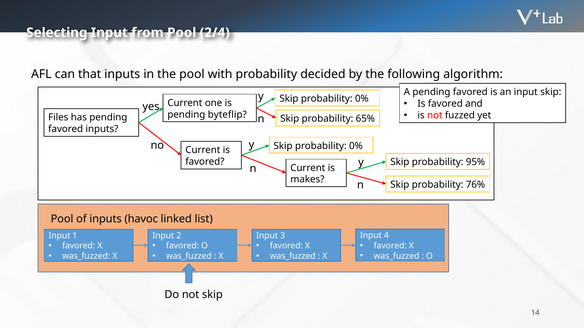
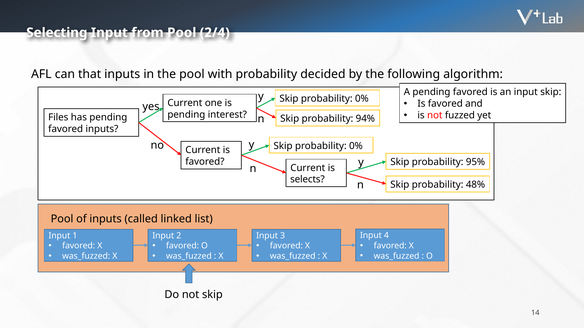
byteflip: byteflip -> interest (227, 115)
65%: 65% -> 94% (365, 119)
makes: makes -> selects (307, 180)
76%: 76% -> 48% (475, 185)
havoc: havoc -> called (141, 219)
